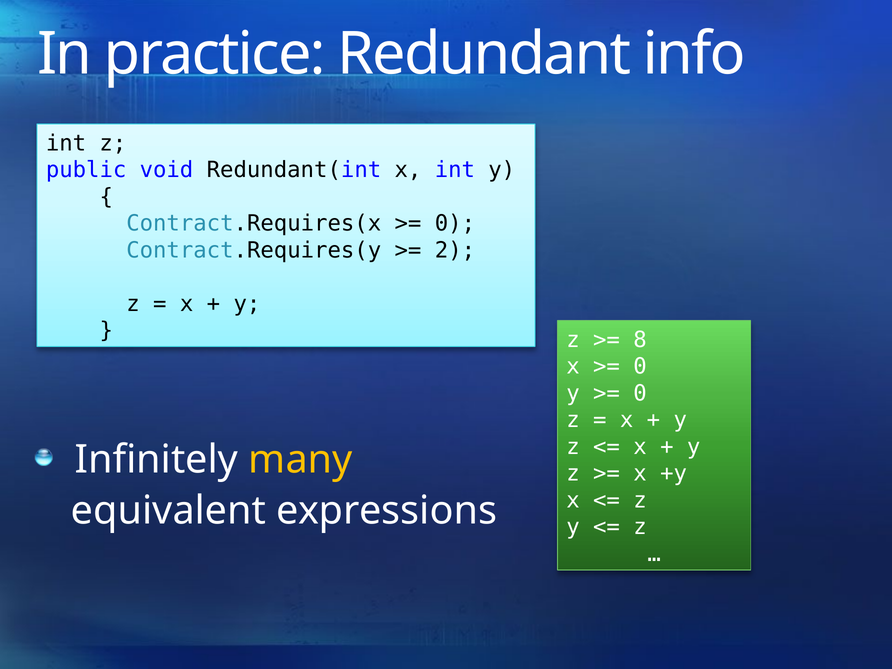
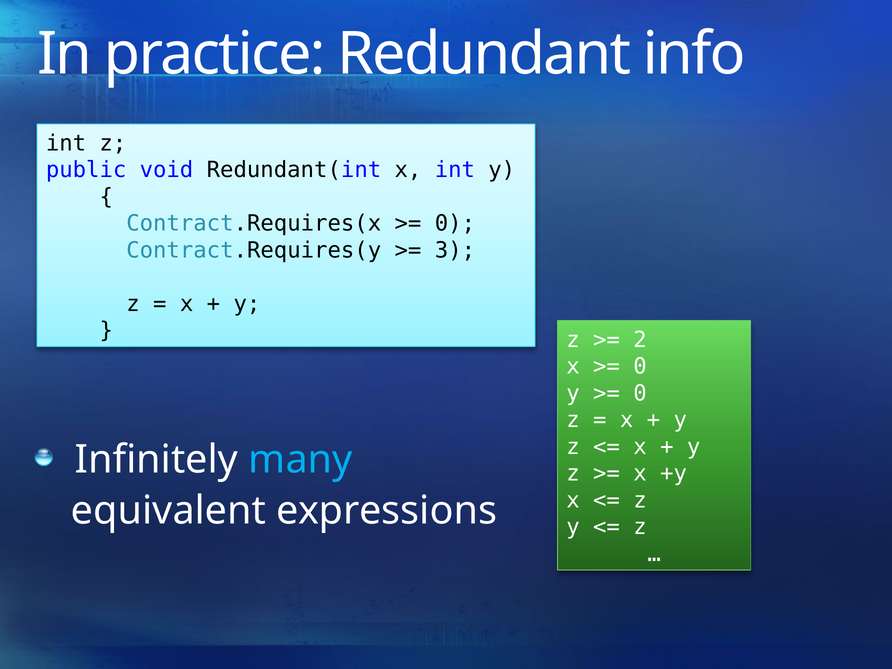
2: 2 -> 3 (455, 250)
8: 8 -> 2 (640, 340)
many colour: yellow -> light blue (301, 460)
